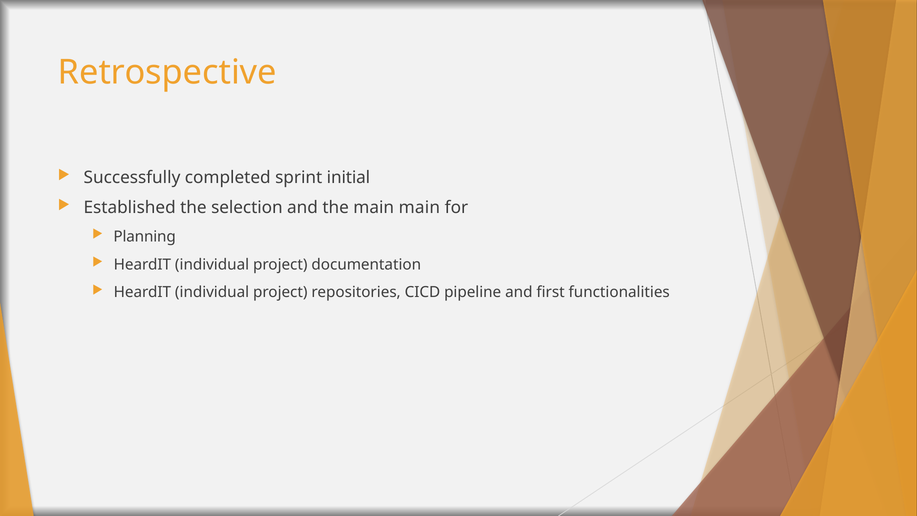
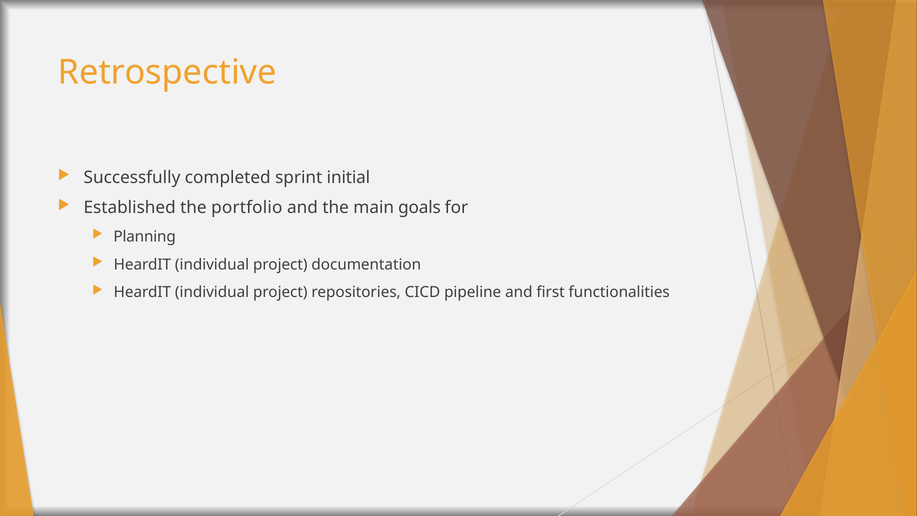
selection: selection -> portfolio (247, 208)
main main: main -> goals (420, 208)
